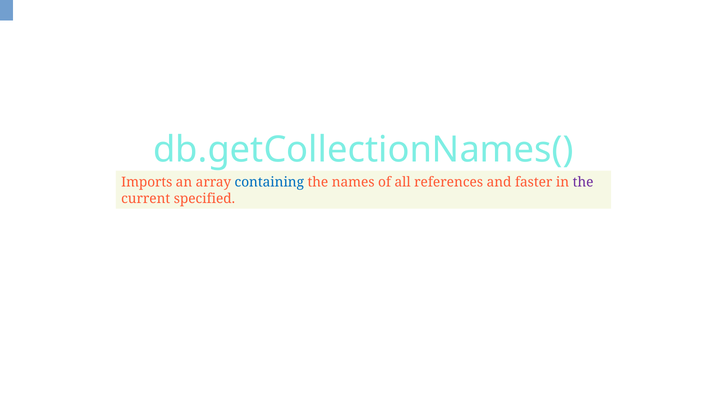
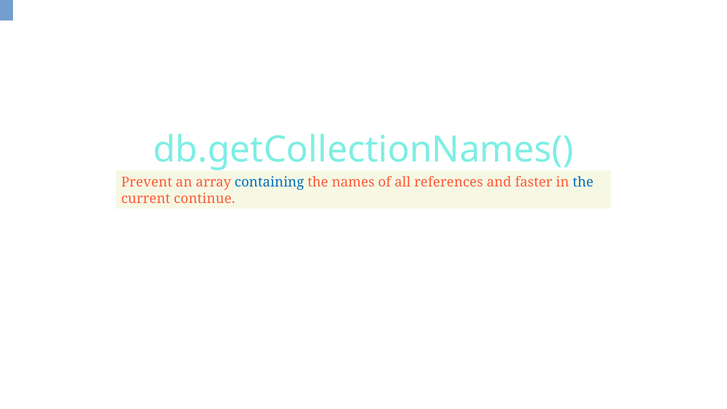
Imports: Imports -> Prevent (147, 182)
the colour: purple -> blue (583, 182)
specified: specified -> continue (204, 199)
